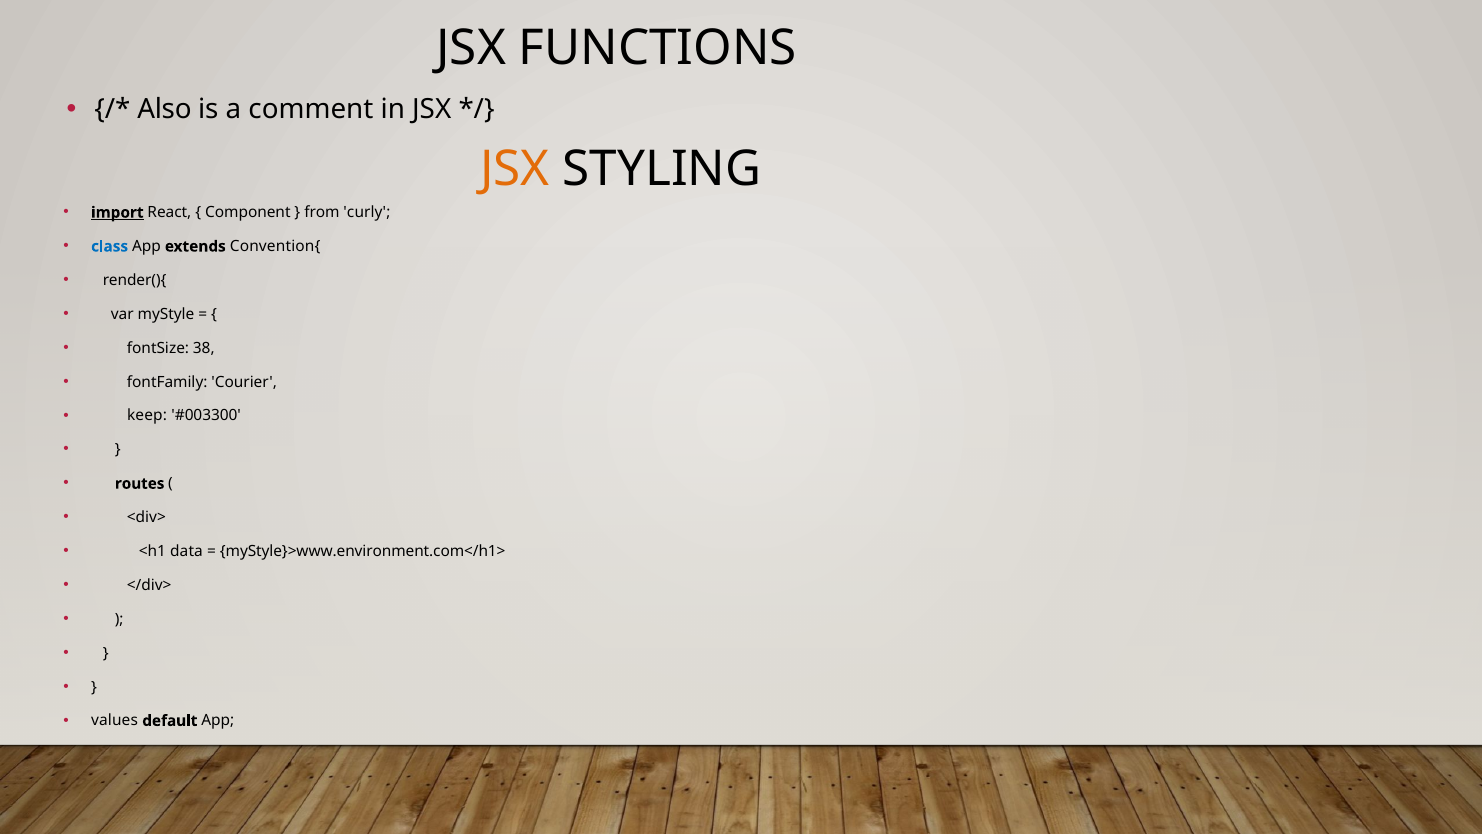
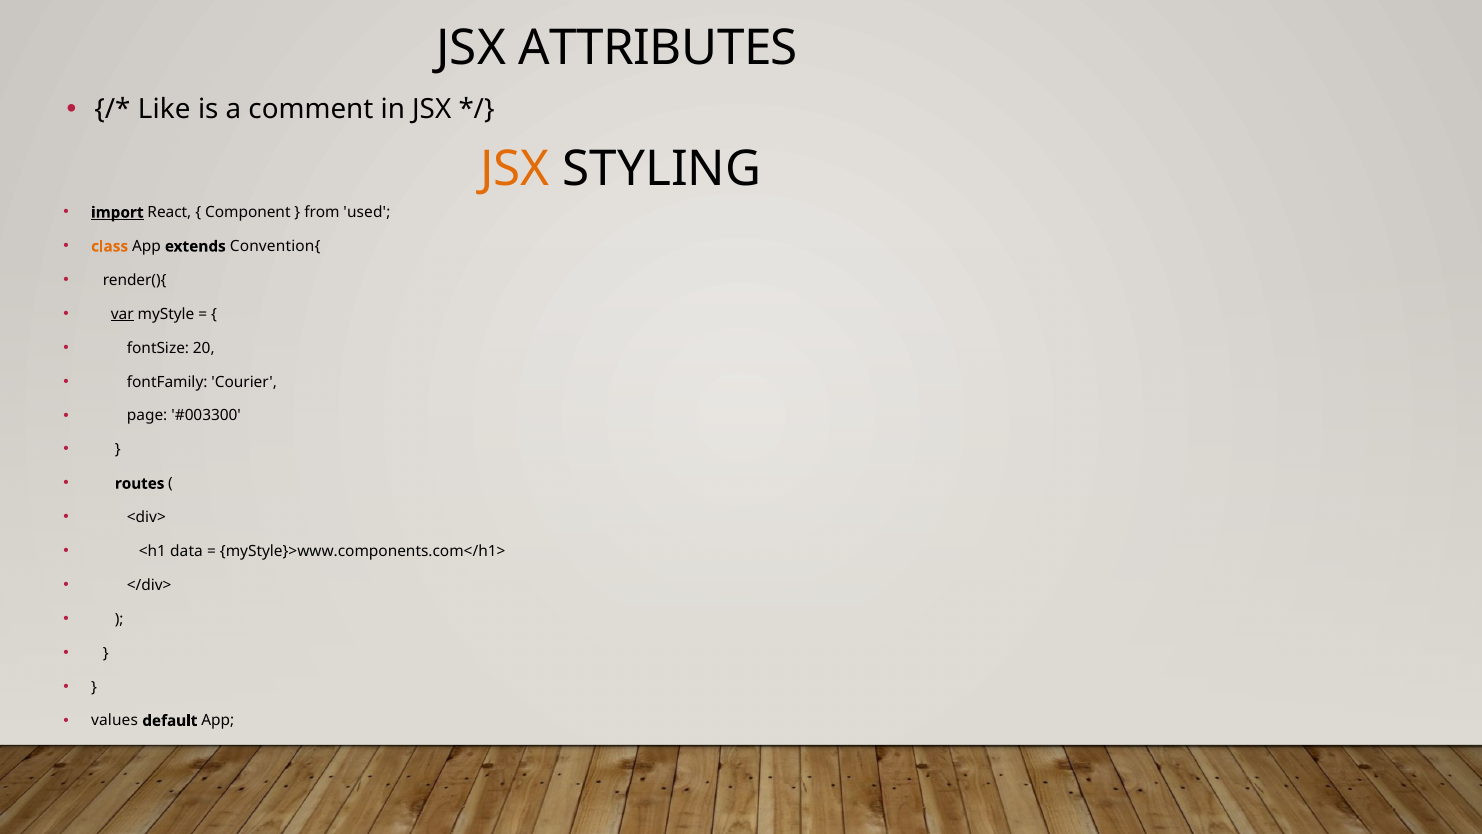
FUNCTIONS: FUNCTIONS -> ATTRIBUTES (658, 48)
Also: Also -> Like (164, 109)
curly: curly -> used (367, 212)
class colour: blue -> orange (110, 246)
var underline: none -> present (122, 314)
38: 38 -> 20 (204, 348)
keep: keep -> page (147, 416)
myStyle}>www.environment.com</h1>: myStyle}>www.environment.com</h1> -> myStyle}>www.components.com</h1> (363, 551)
